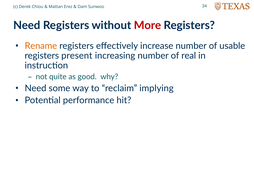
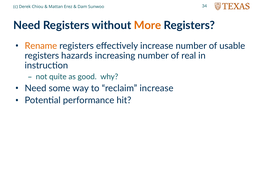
More colour: red -> orange (148, 25)
present: present -> hazards (77, 56)
reclaim implying: implying -> increase (156, 88)
